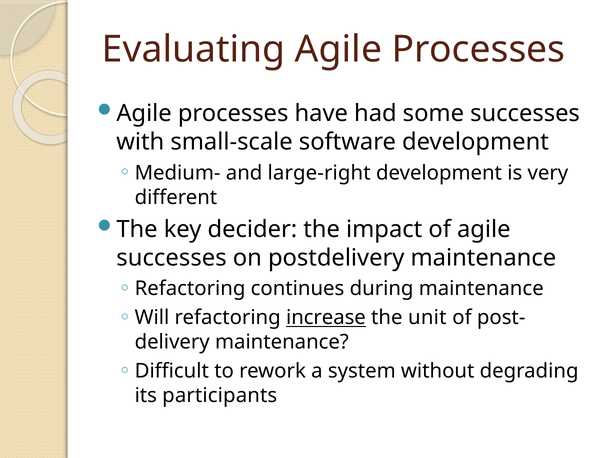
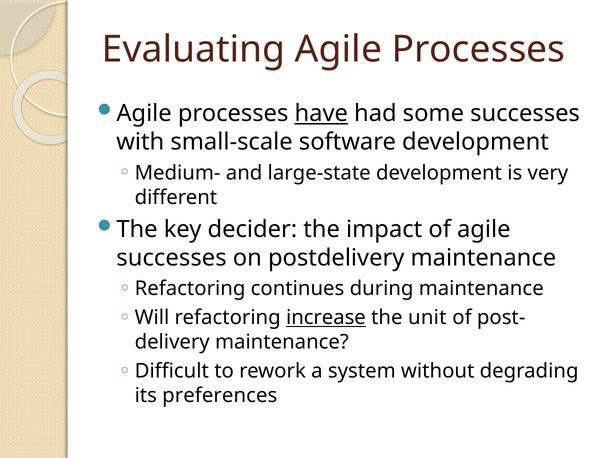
have underline: none -> present (321, 114)
large-right: large-right -> large-state (319, 173)
participants: participants -> preferences (220, 396)
